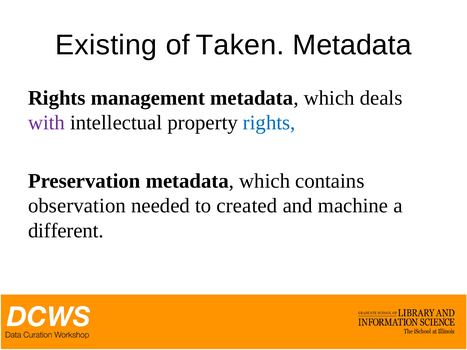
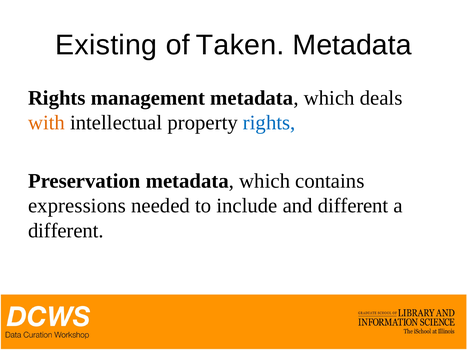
with colour: purple -> orange (46, 123)
observation: observation -> expressions (77, 206)
created: created -> include (247, 206)
and machine: machine -> different (353, 206)
